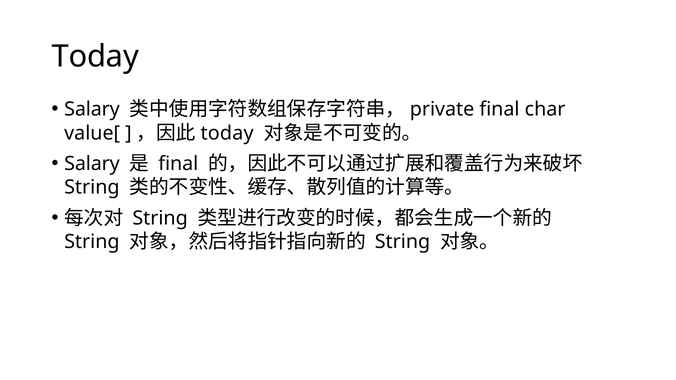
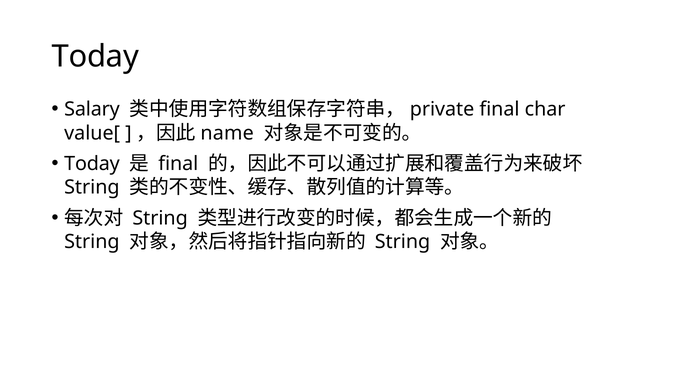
today: today -> name (227, 133)
Salary: Salary -> Today (92, 164)
